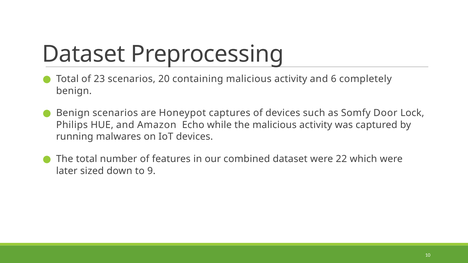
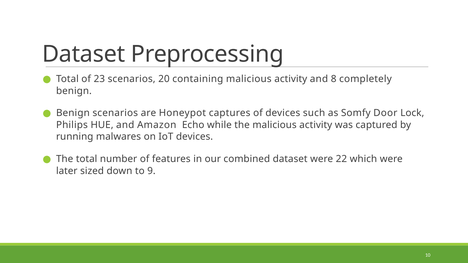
6: 6 -> 8 (334, 79)
